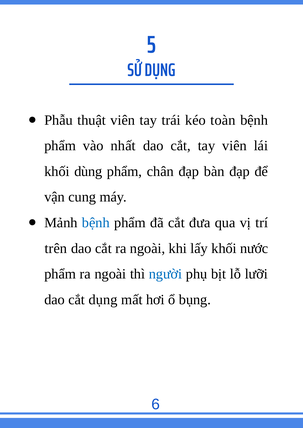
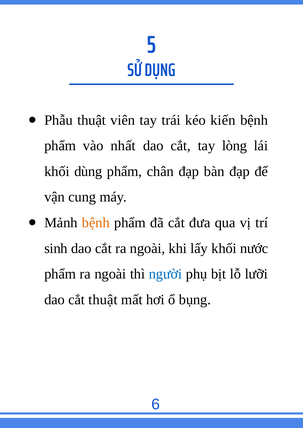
toàn: toàn -> kiến (223, 120)
tay viên: viên -> lòng (235, 146)
bệnh colour: blue -> orange (96, 223)
trên: trên -> sinh (56, 249)
cắt dụng: dụng -> thuật (103, 300)
